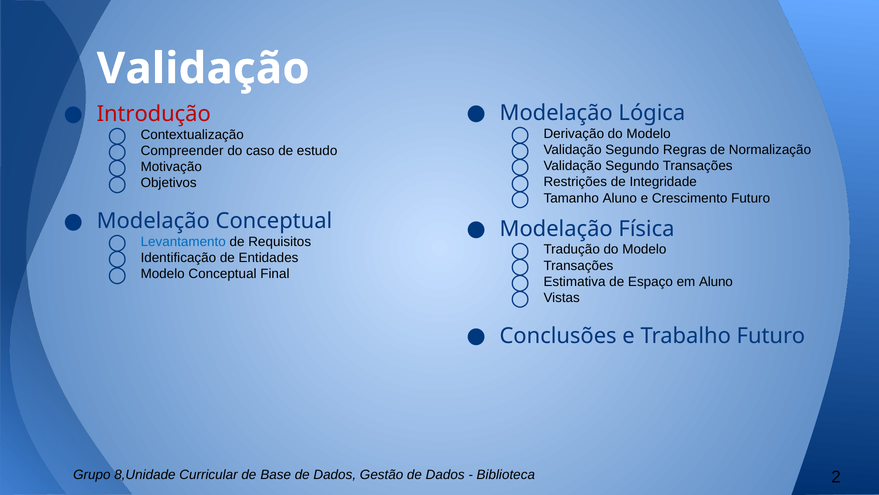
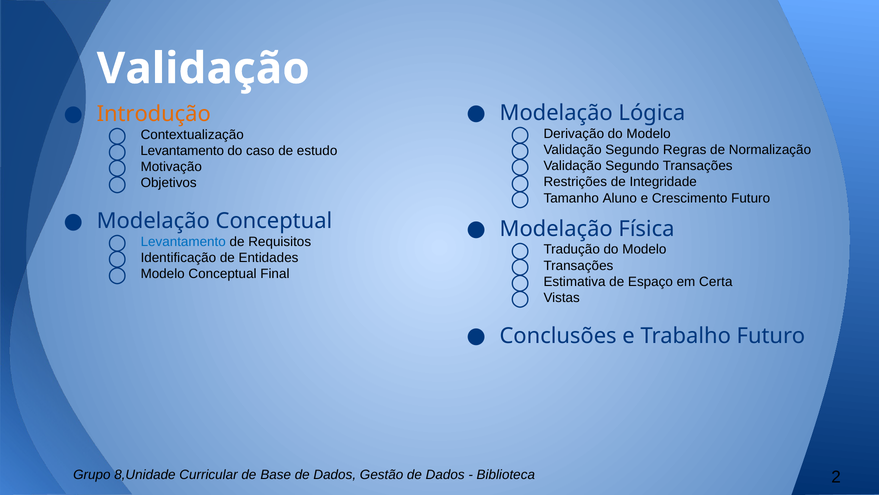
Introdução colour: red -> orange (154, 114)
Compreender: Compreender -> Levantamento (182, 151)
em Aluno: Aluno -> Certa (716, 281)
